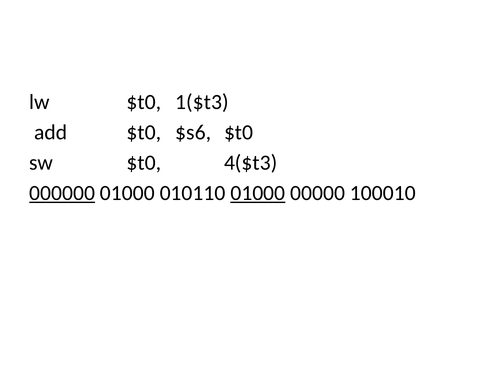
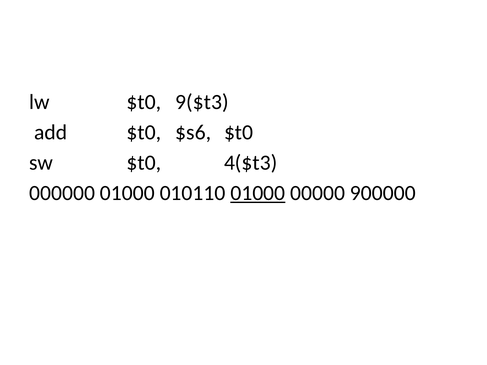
1($t3: 1($t3 -> 9($t3 (202, 102)
000000 underline: present -> none (62, 193)
100010: 100010 -> 900000 (383, 193)
